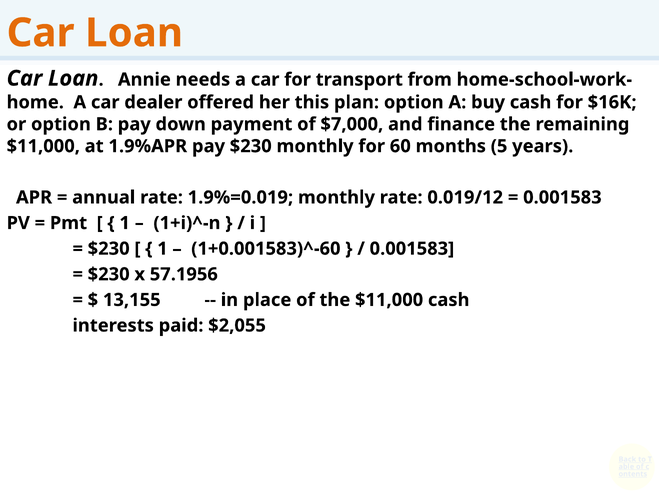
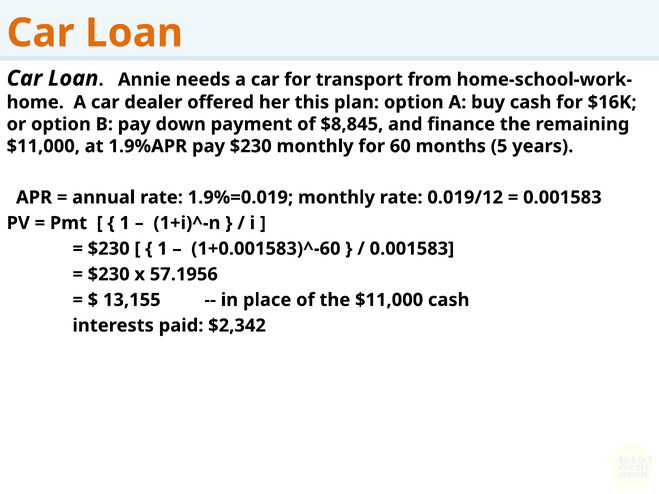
$7,000: $7,000 -> $8,845 (352, 124)
$2,055: $2,055 -> $2,342 (237, 326)
